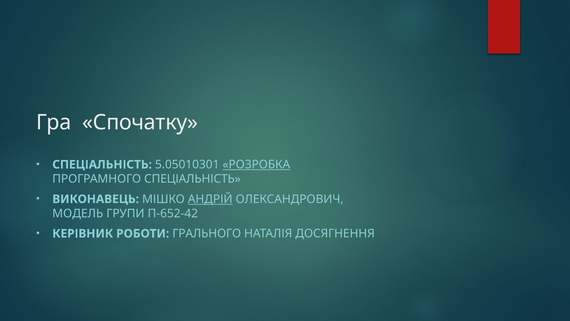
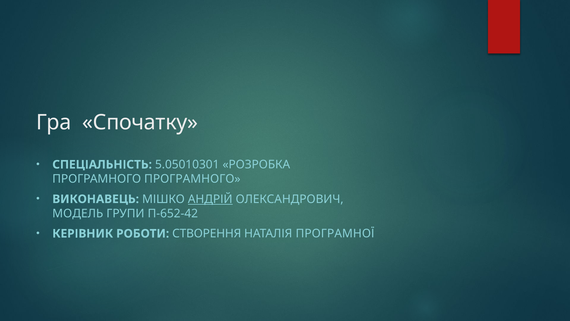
РОЗРОБКА underline: present -> none (256, 164)
ПРОГРАМНОГО СПЕЦІАЛЬНІСТЬ: СПЕЦІАЛЬНІСТЬ -> ПРОГРАМНОГО (192, 179)
ГРАЛЬНОГО: ГРАЛЬНОГО -> СТВОРЕННЯ (207, 233)
ДОСЯГНЕННЯ: ДОСЯГНЕННЯ -> ПРОГРАМНОЇ (335, 233)
